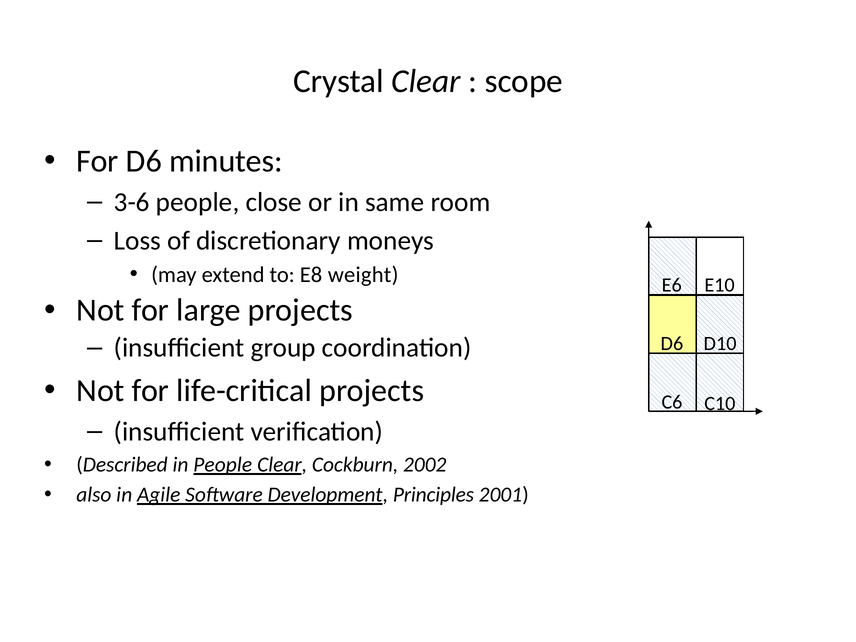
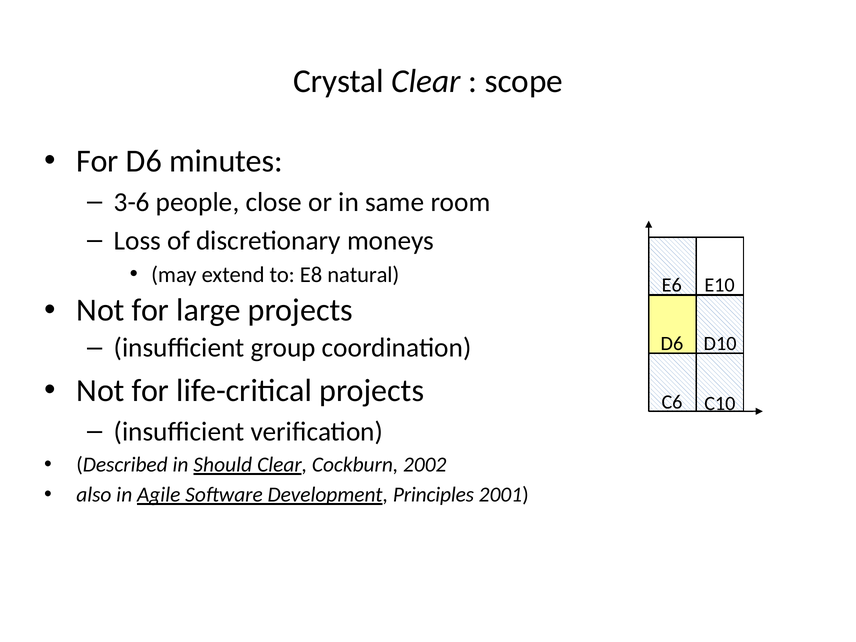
weight: weight -> natural (363, 275)
in People: People -> Should (223, 465)
